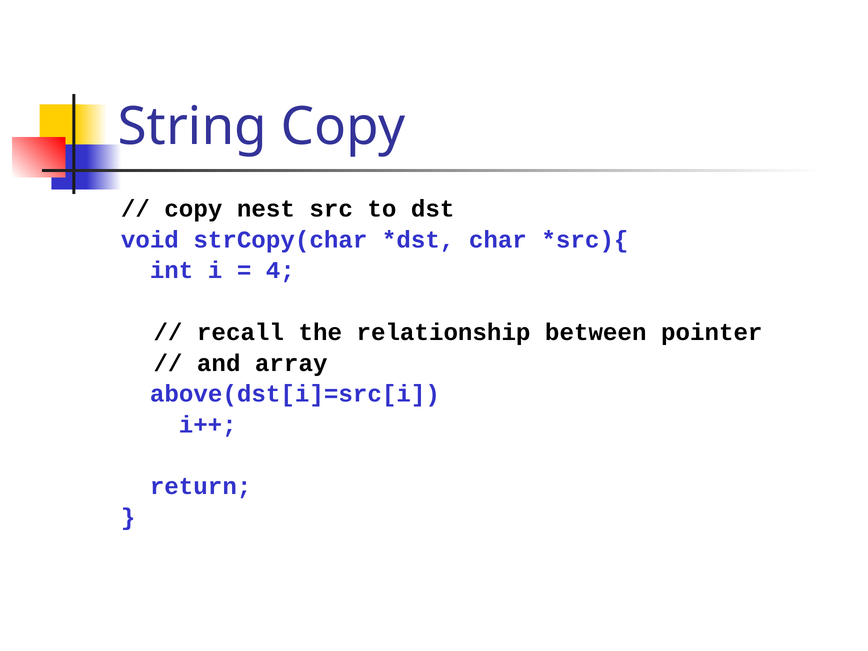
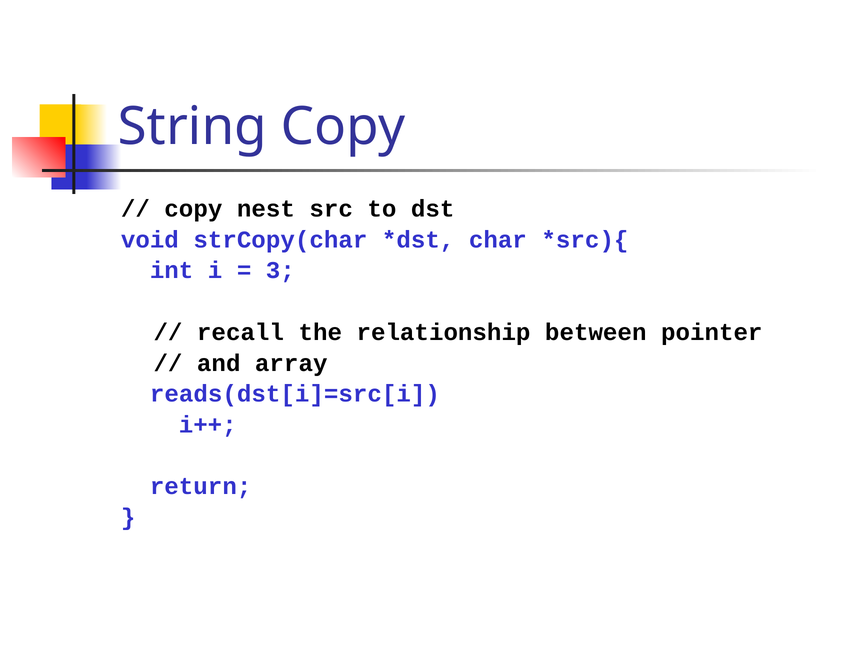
4: 4 -> 3 (280, 270)
above(dst[i]=src[i: above(dst[i]=src[i -> reads(dst[i]=src[i (295, 394)
